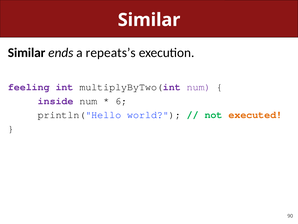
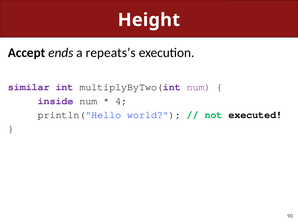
Similar: Similar -> Height (149, 20)
Similar: Similar -> Accept (27, 53)
feeling: feeling -> similar (29, 87)
6: 6 -> 4 (121, 101)
executed colour: orange -> black (255, 115)
